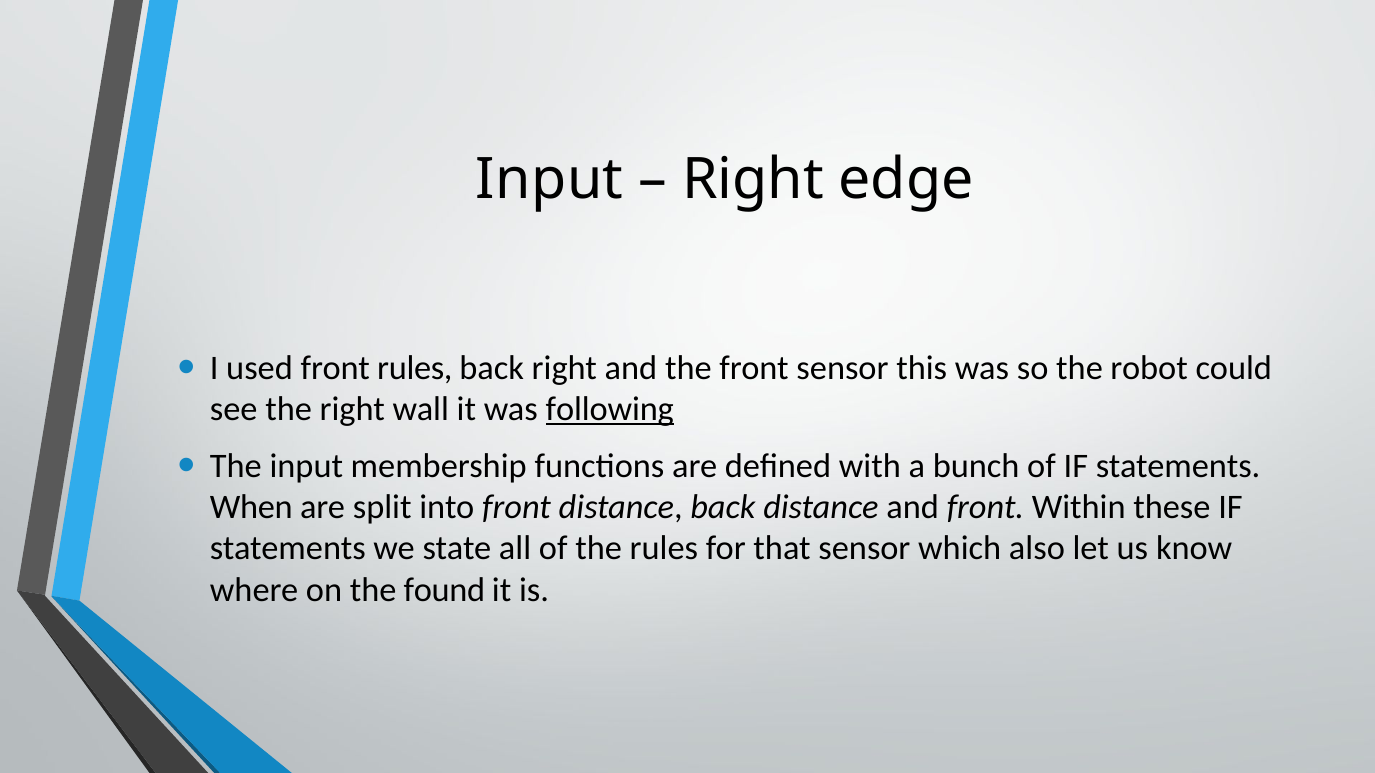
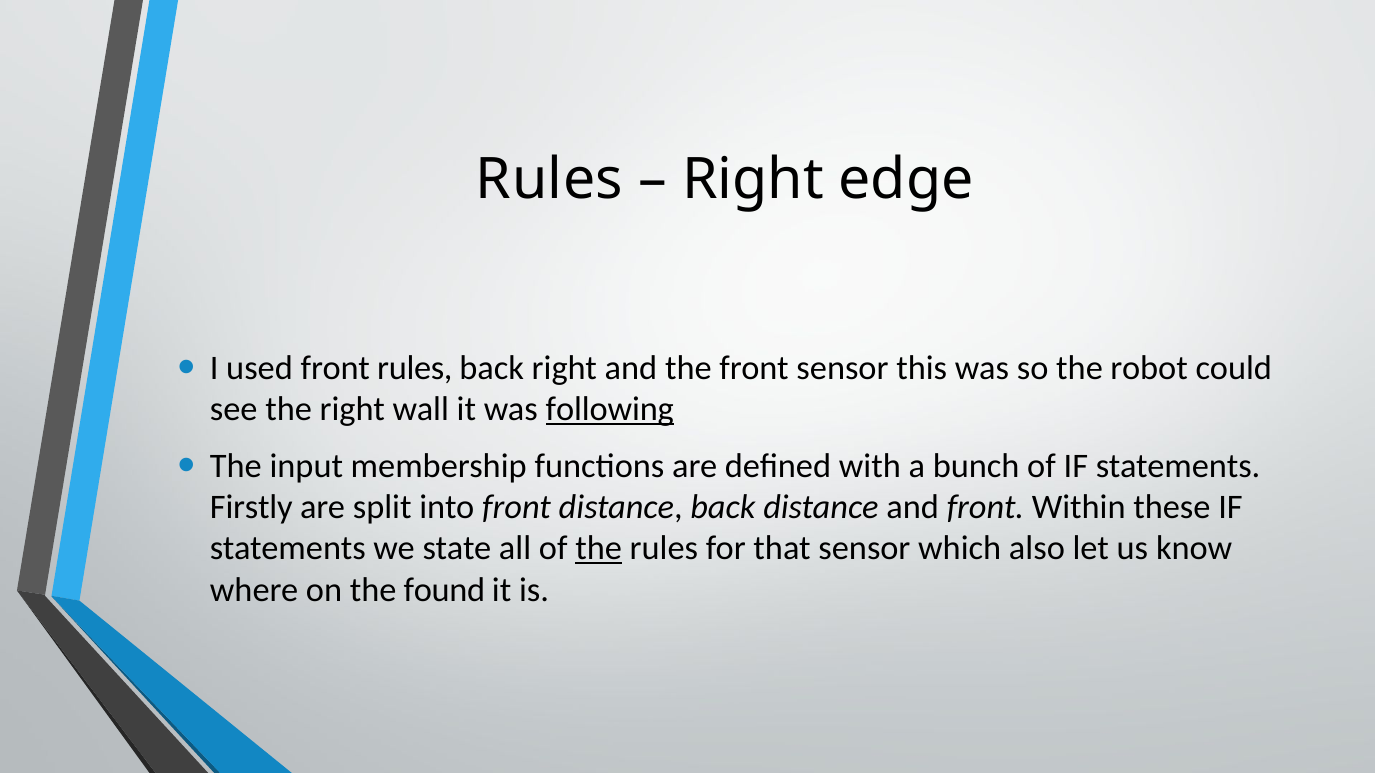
Input: Input -> Rules (550, 180)
When: When -> Firstly (251, 508)
the underline: none -> present (599, 549)
